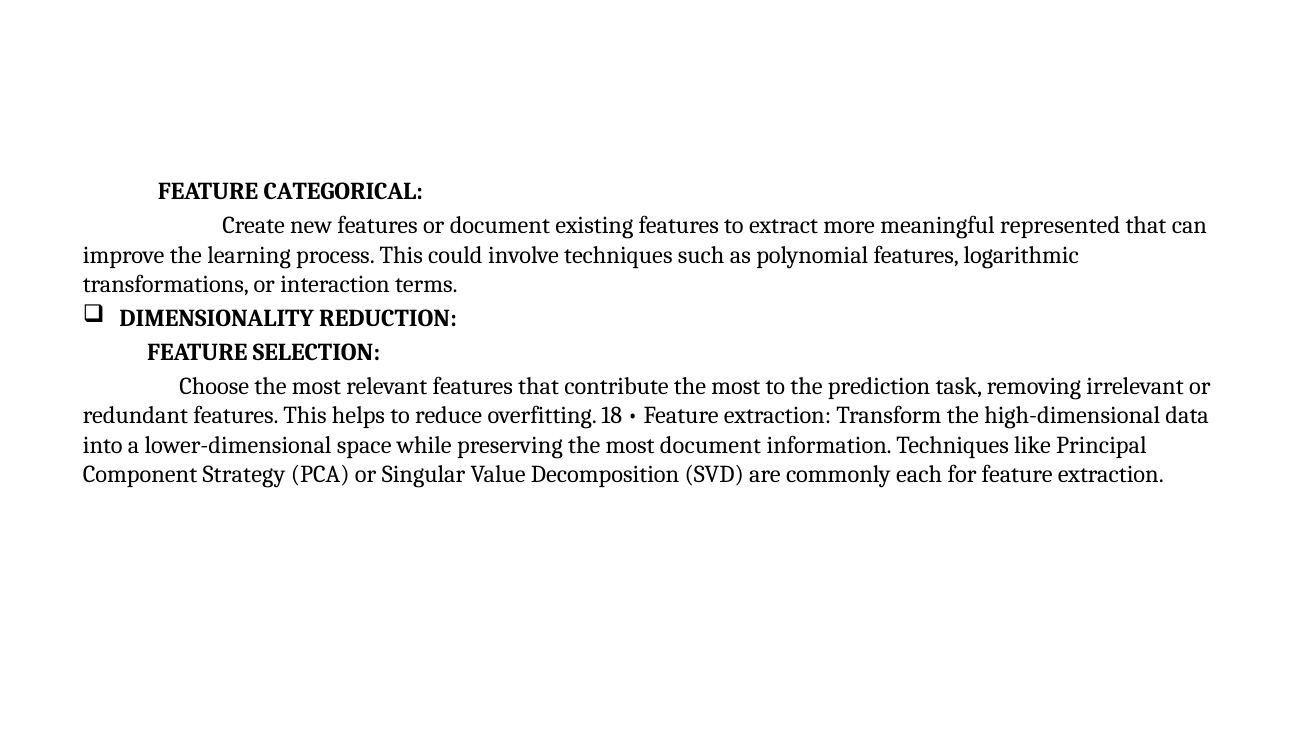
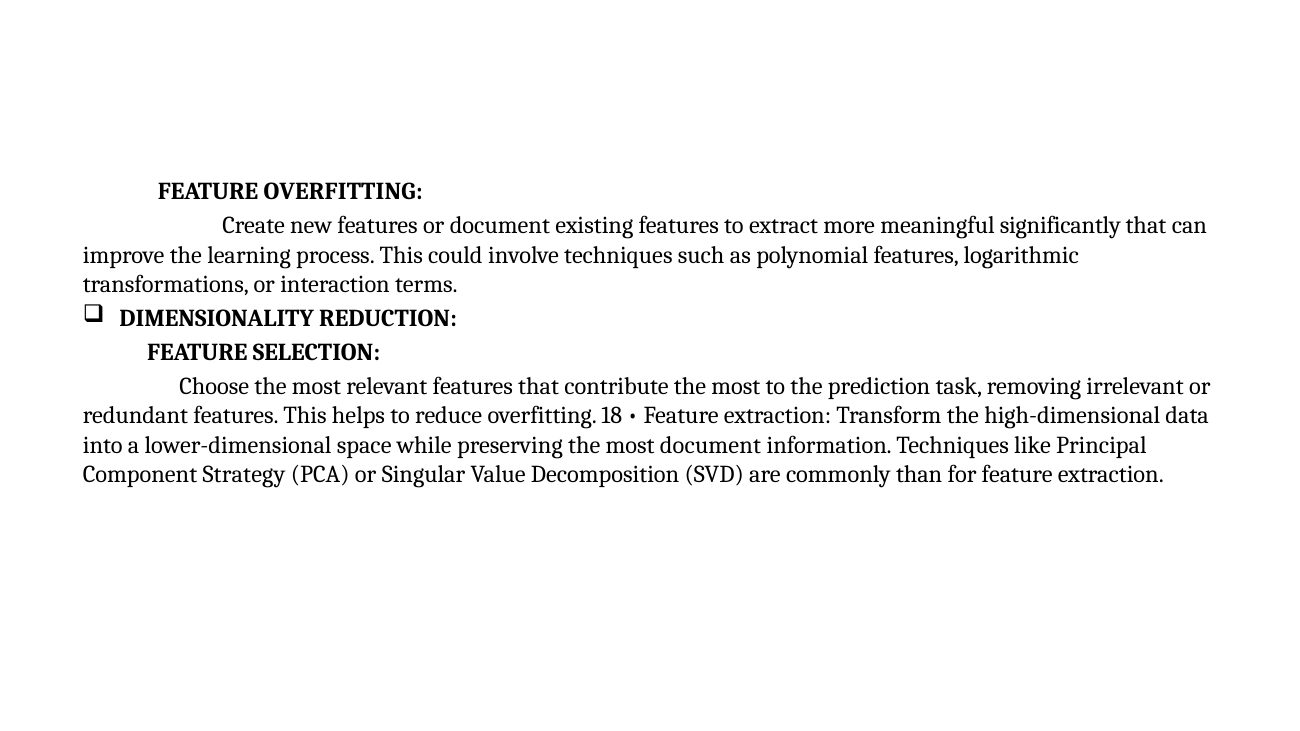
FEATURE CATEGORICAL: CATEGORICAL -> OVERFITTING (343, 192)
represented: represented -> significantly (1060, 226)
each: each -> than (919, 475)
